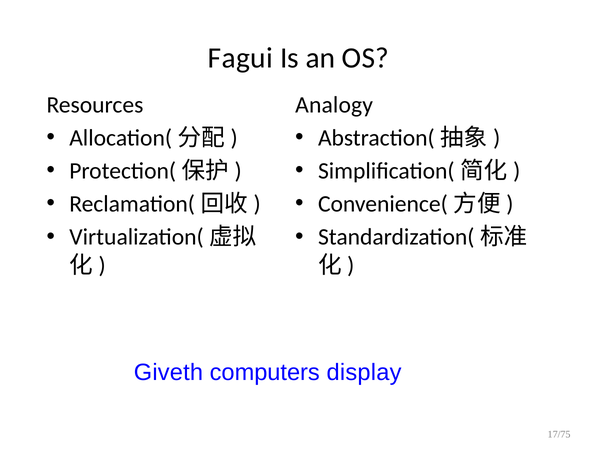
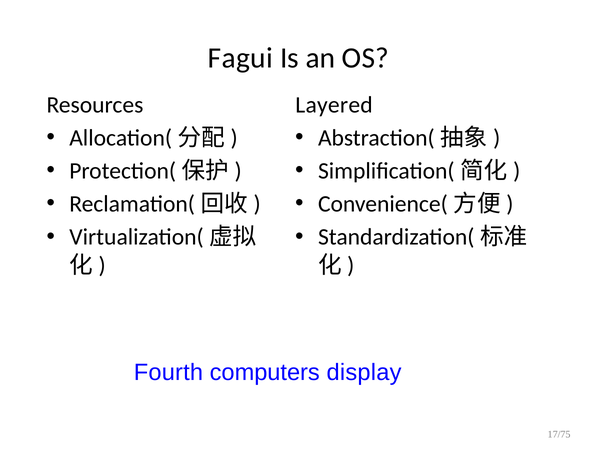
Analogy: Analogy -> Layered (334, 105)
Giveth: Giveth -> Fourth (168, 373)
